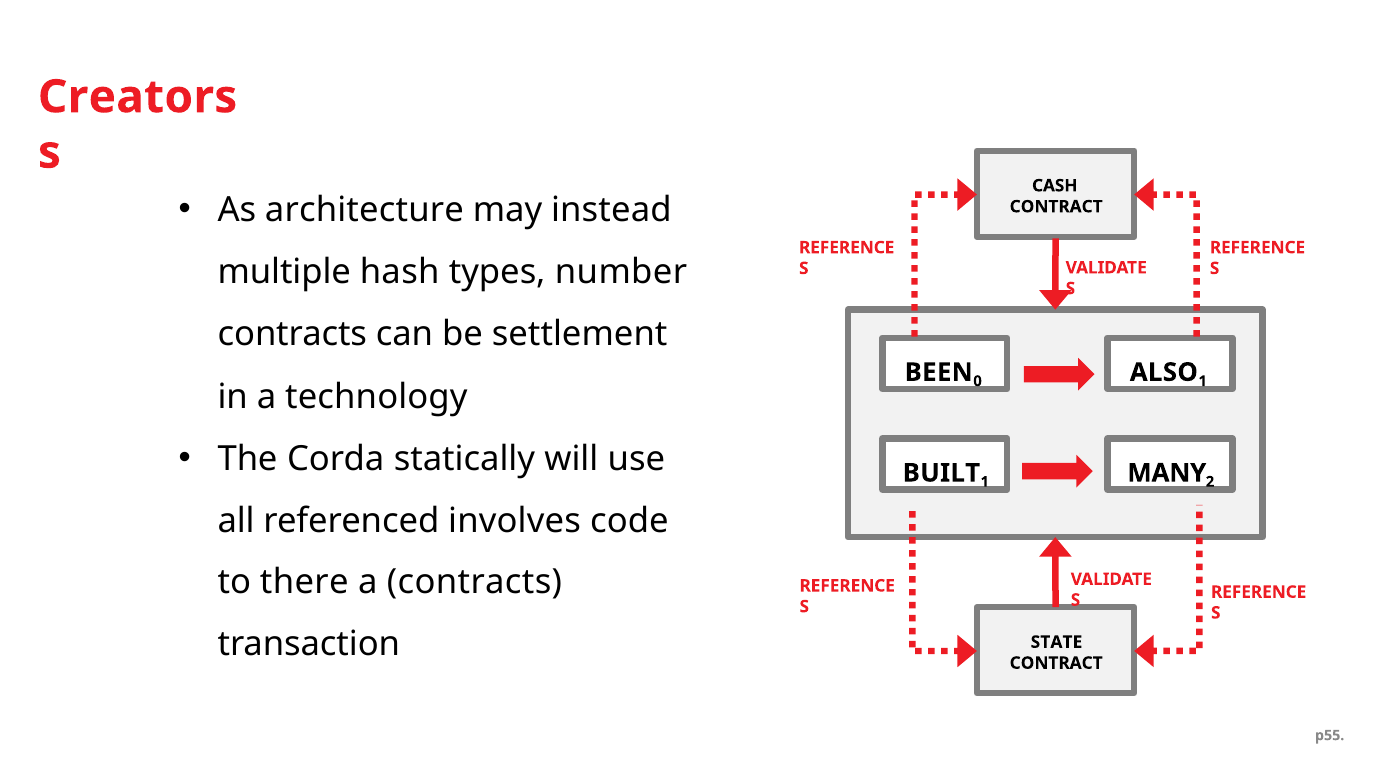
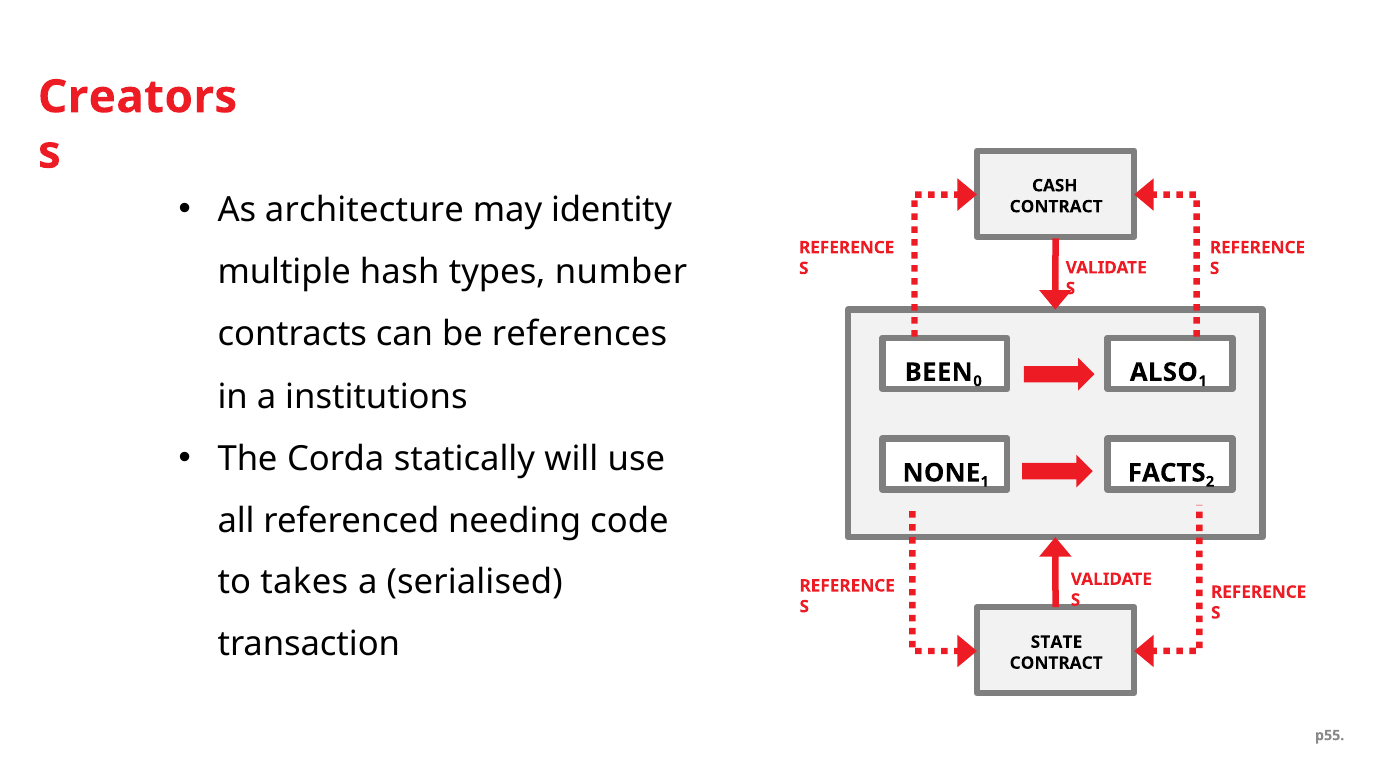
instead: instead -> identity (612, 210)
settlement: settlement -> references (580, 334)
technology: technology -> institutions (376, 397)
BUILT: BUILT -> NONE (941, 473)
MANY: MANY -> FACTS (1167, 473)
involves: involves -> needing (515, 521)
there: there -> takes (304, 583)
a contracts: contracts -> serialised (475, 583)
